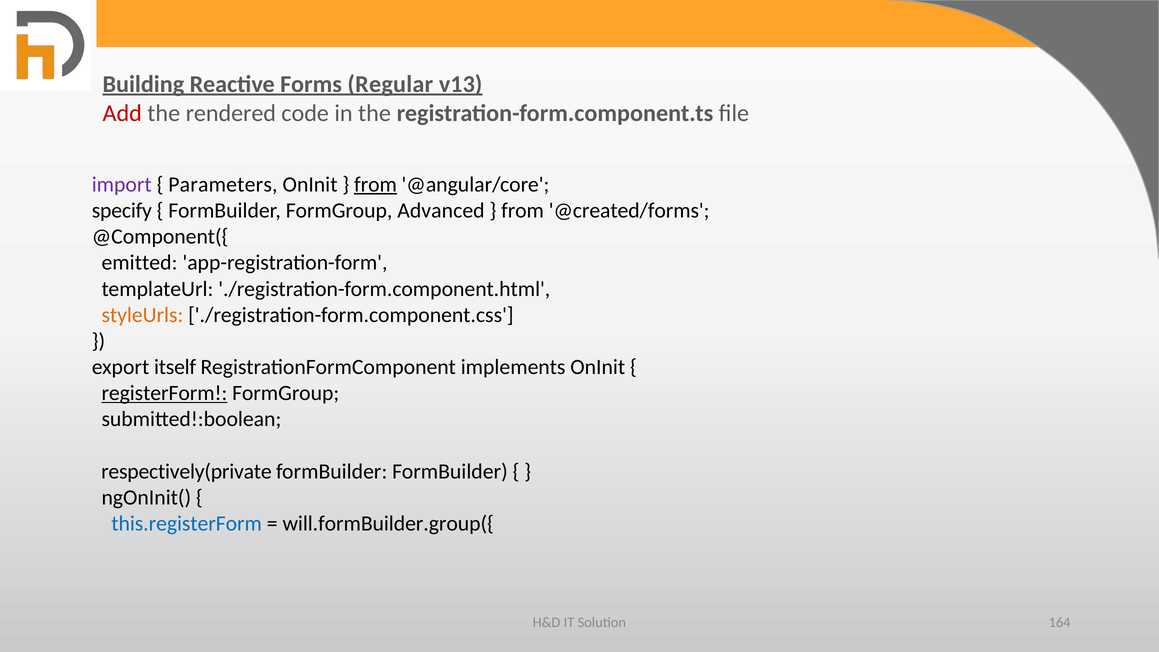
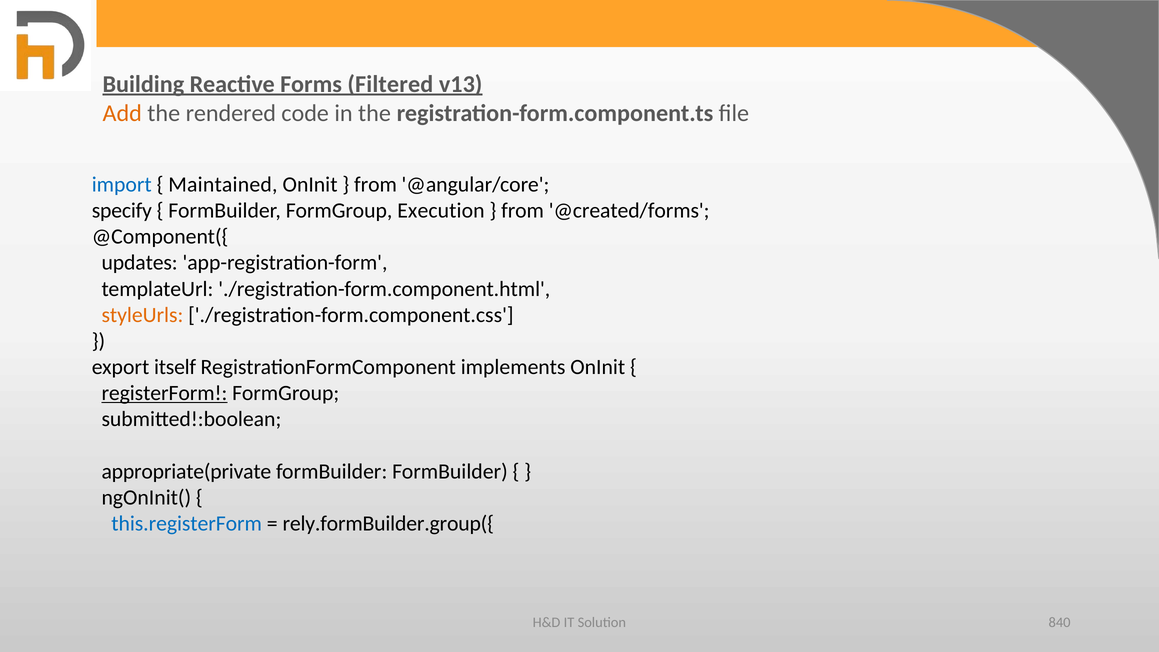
Regular: Regular -> Filtered (390, 84)
Add colour: red -> orange (122, 113)
import colour: purple -> blue (122, 185)
Parameters: Parameters -> Maintained (223, 185)
from underline: present -> none (375, 185)
Advanced: Advanced -> Execution (441, 211)
emitted: emitted -> updates (140, 263)
respectively(private: respectively(private -> appropriate(private (186, 471)
will.formBuilder.group({: will.formBuilder.group({ -> rely.formBuilder.group({ (388, 524)
164: 164 -> 840 (1060, 622)
